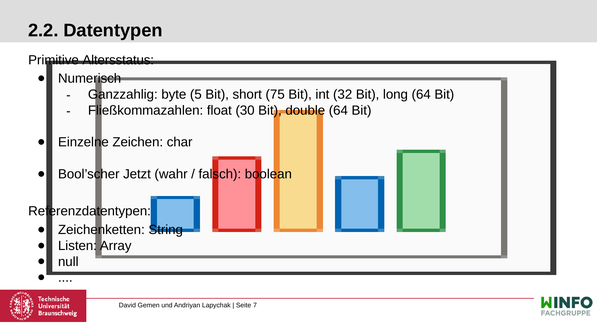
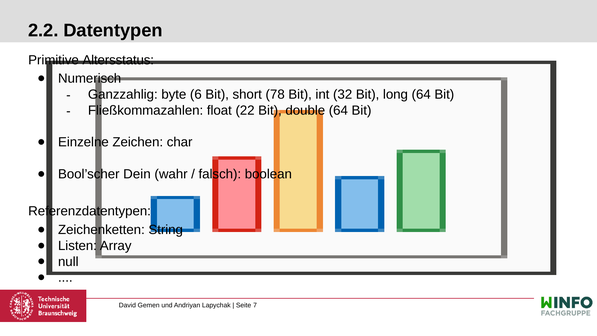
5: 5 -> 6 (196, 94)
75: 75 -> 78 (275, 94)
30: 30 -> 22 (245, 110)
Jetzt: Jetzt -> Dein (137, 174)
